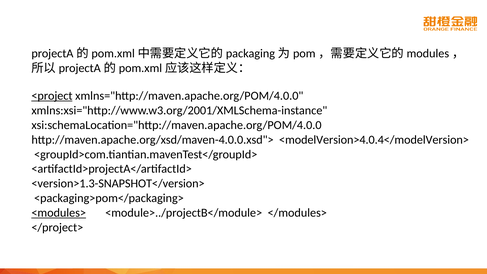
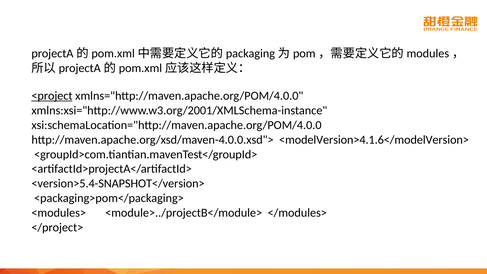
<modelVersion>4.0.4</modelVersion>: <modelVersion>4.0.4</modelVersion> -> <modelVersion>4.1.6</modelVersion> (374, 140)
<version>1.3-SNAPSHOT</version>: <version>1.3-SNAPSHOT</version> -> <version>5.4-SNAPSHOT</version> (118, 184)
<modules> underline: present -> none (59, 213)
